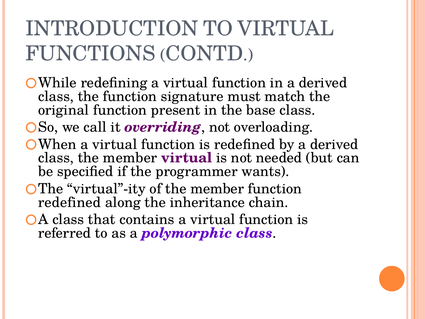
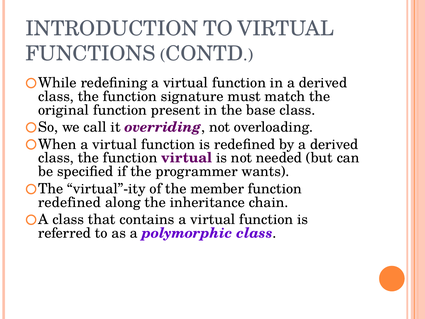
member: member -> function (130, 158)
